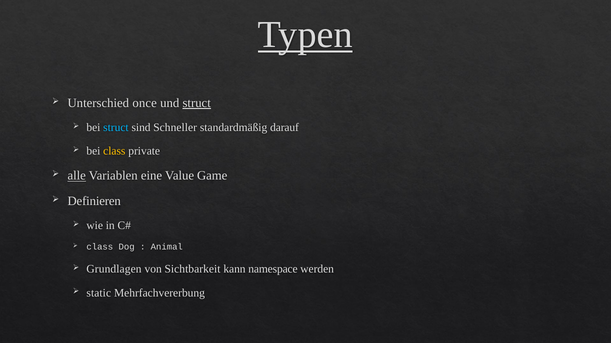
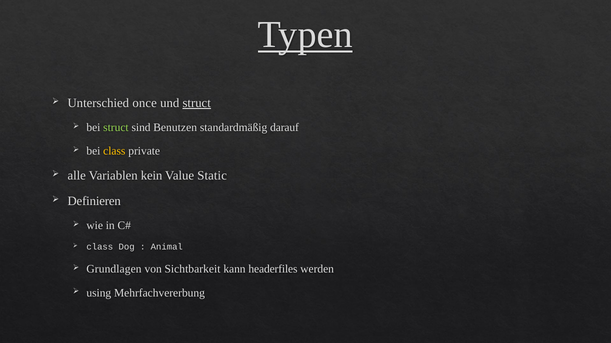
struct colour: light blue -> light green (116, 128)
Schneller: Schneller -> Benutzen (175, 128)
alle underline: present -> none (77, 176)
eine: eine -> kein (152, 176)
Game: Game -> Static (212, 176)
namespace: namespace -> headerfiles (273, 270)
static: static -> using (99, 293)
